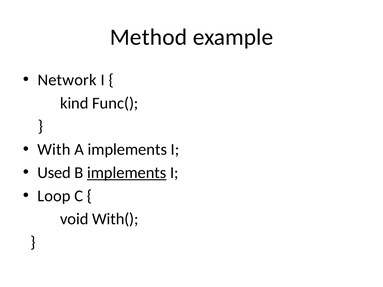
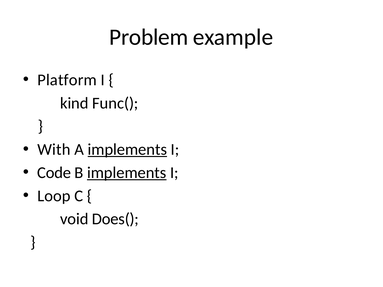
Method: Method -> Problem (149, 37)
Network: Network -> Platform (67, 80)
implements underline: none -> present (127, 150)
Used: Used -> Code (54, 173)
With(: With( -> Does( (115, 219)
